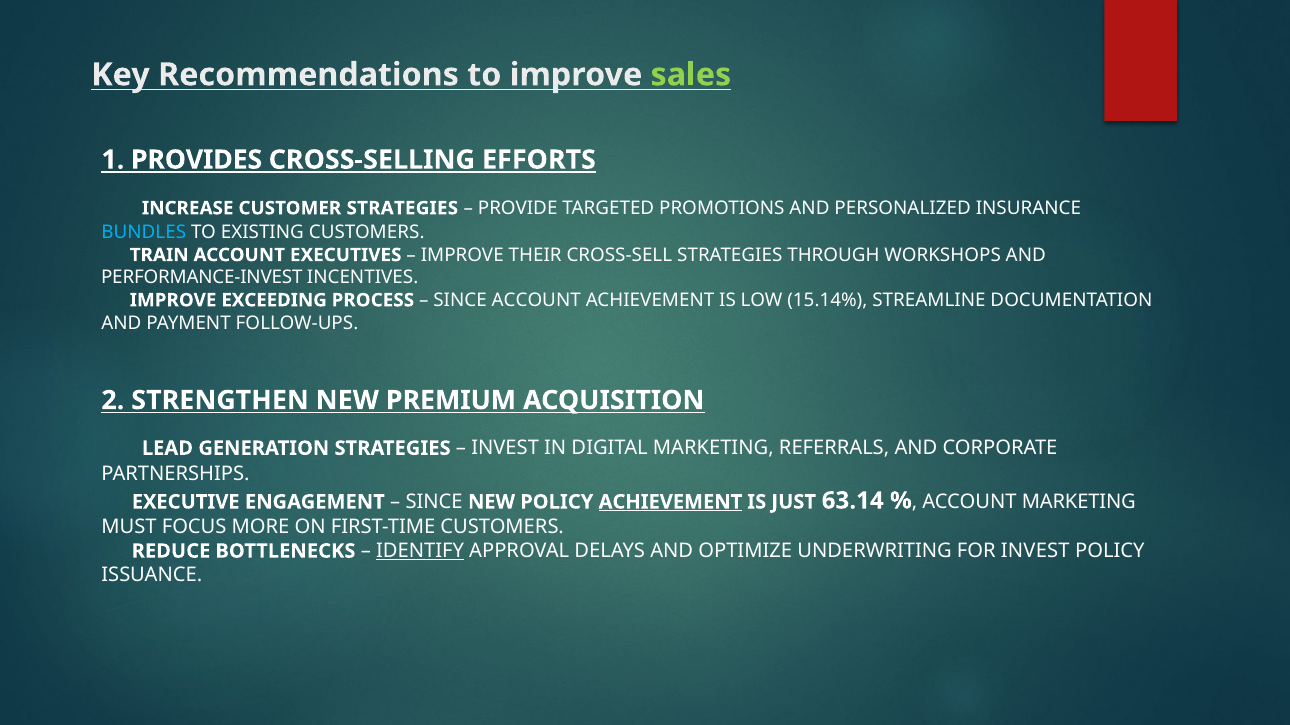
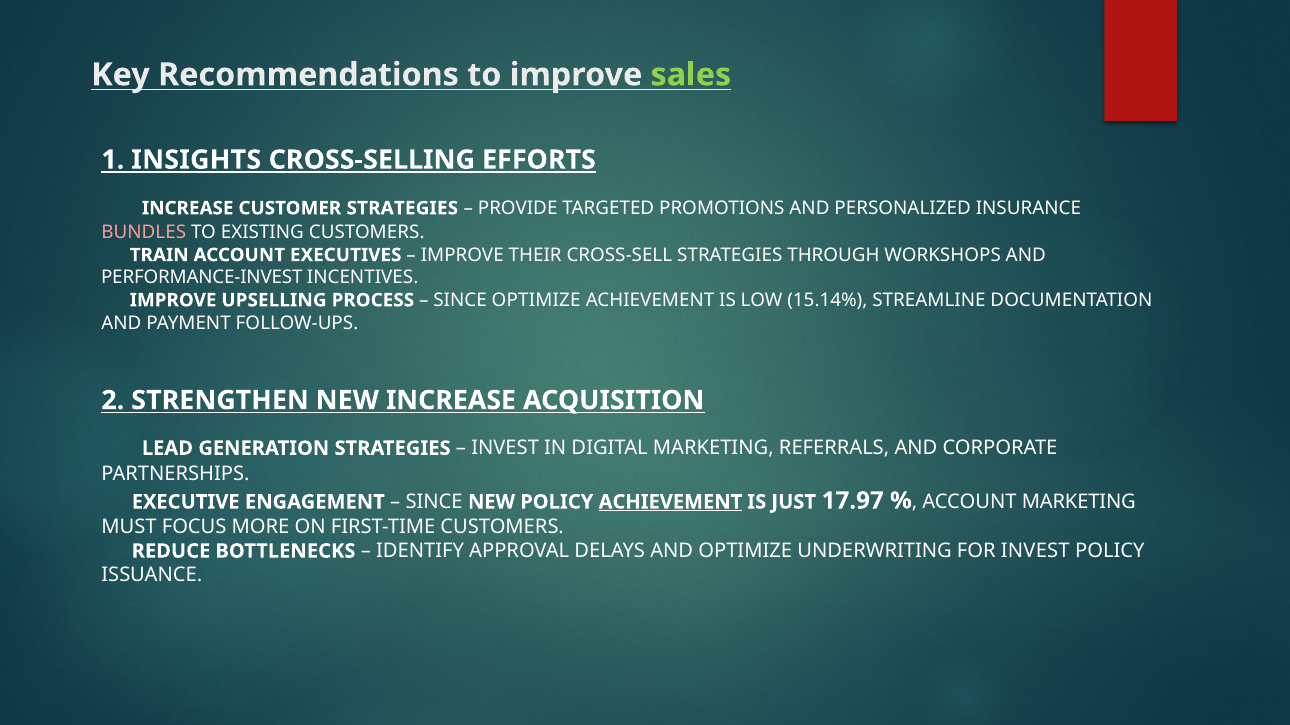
PROVIDES: PROVIDES -> INSIGHTS (196, 160)
BUNDLES colour: light blue -> pink (144, 233)
EXCEEDING: EXCEEDING -> UPSELLING (274, 300)
SINCE ACCOUNT: ACCOUNT -> OPTIMIZE (536, 300)
NEW PREMIUM: PREMIUM -> INCREASE (451, 401)
63.14: 63.14 -> 17.97 (853, 501)
IDENTIFY underline: present -> none (420, 552)
